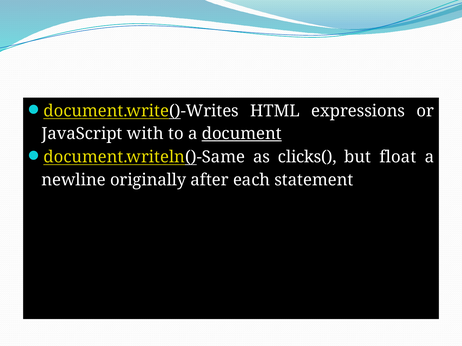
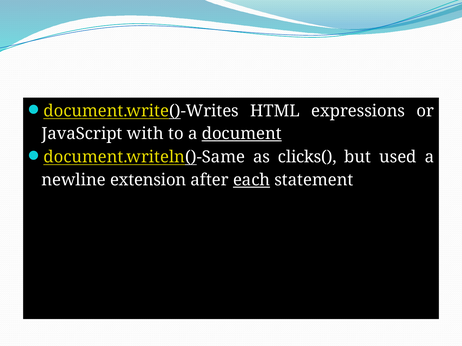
float: float -> used (398, 157)
originally: originally -> extension (148, 180)
each underline: none -> present (252, 180)
